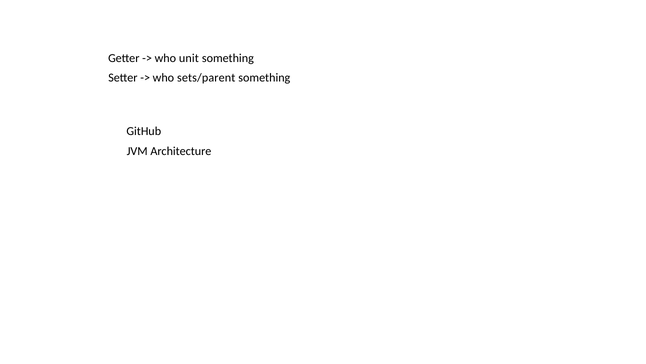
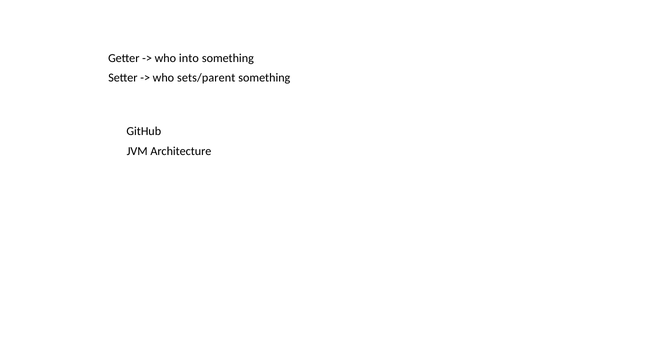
unit: unit -> into (189, 58)
